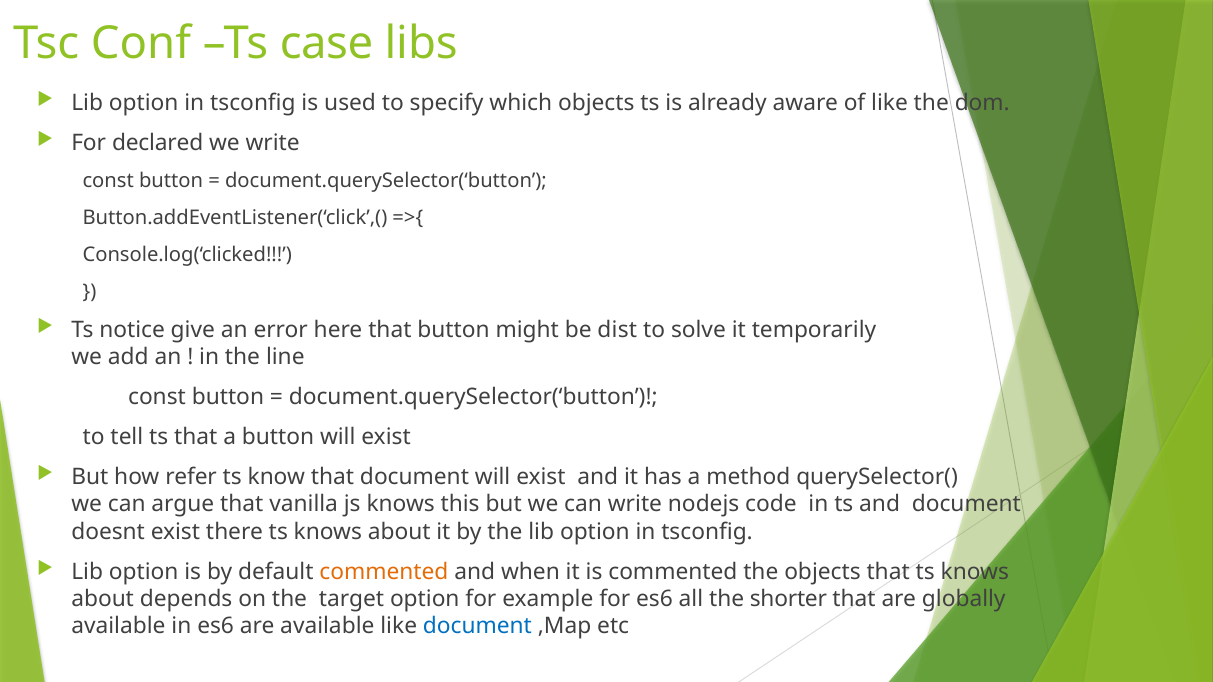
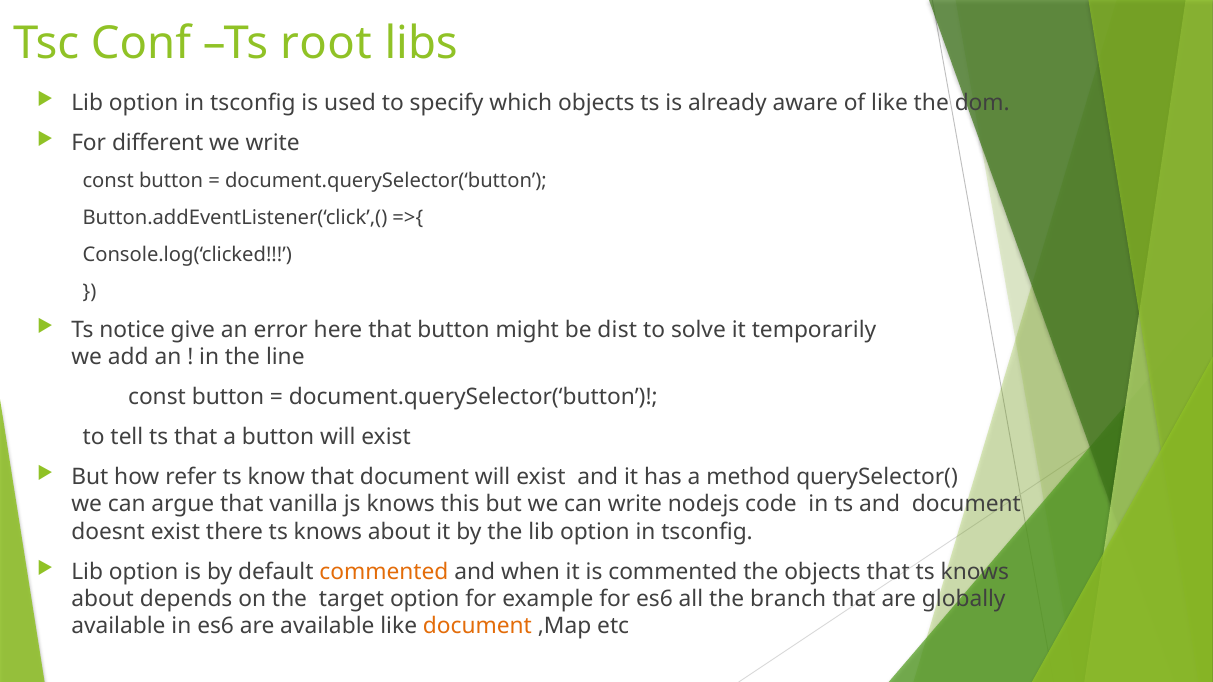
case: case -> root (326, 44)
declared: declared -> different (158, 143)
shorter: shorter -> branch (788, 599)
document colour: blue -> orange (477, 627)
